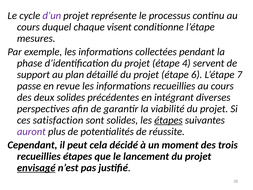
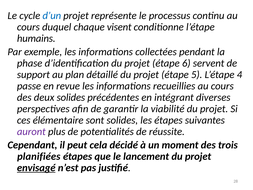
d’un colour: purple -> blue (52, 16)
mesures: mesures -> humains (36, 38)
4: 4 -> 6 (186, 63)
6: 6 -> 5 (197, 74)
7: 7 -> 4 (239, 74)
satisfaction: satisfaction -> élémentaire (58, 120)
étapes underline: present -> none (168, 120)
recueillies: recueillies -> planifiées (39, 156)
